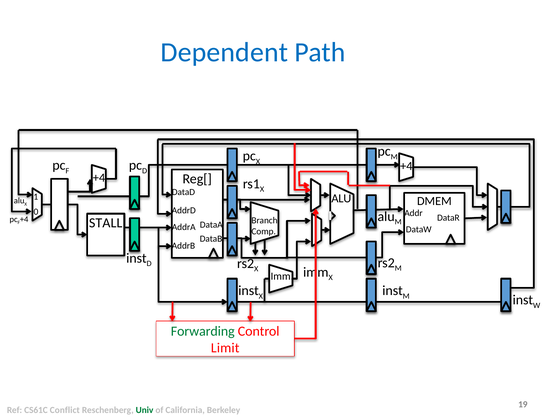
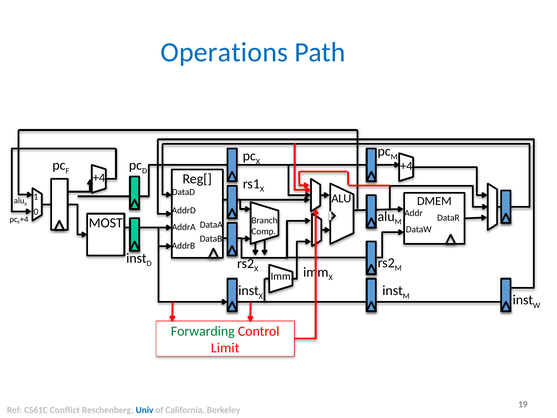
Dependent: Dependent -> Operations (224, 52)
STALL: STALL -> MOST (106, 223)
Univ colour: green -> blue (145, 410)
